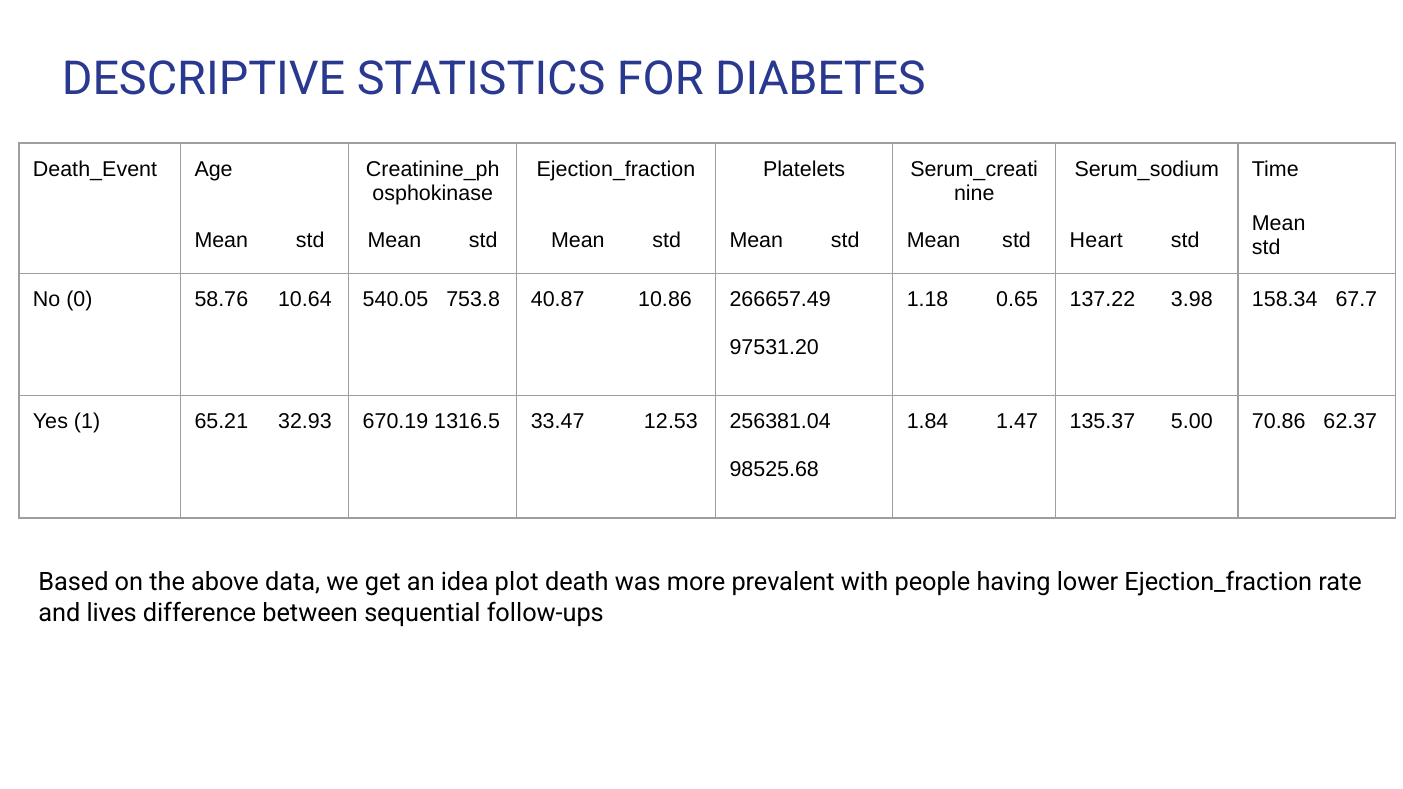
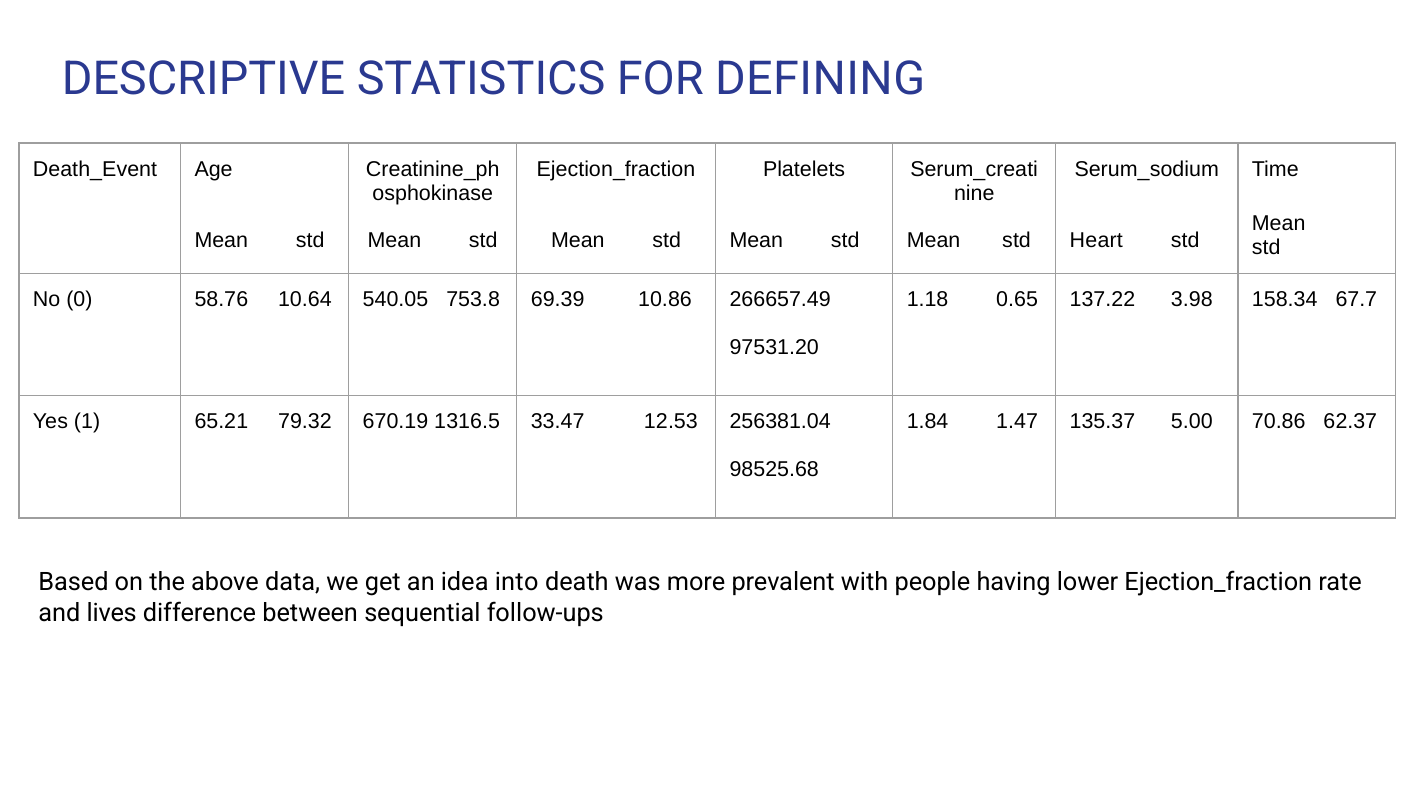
DIABETES: DIABETES -> DEFINING (820, 79)
40.87: 40.87 -> 69.39 (558, 300)
32.93: 32.93 -> 79.32 (305, 422)
plot: plot -> into (517, 583)
